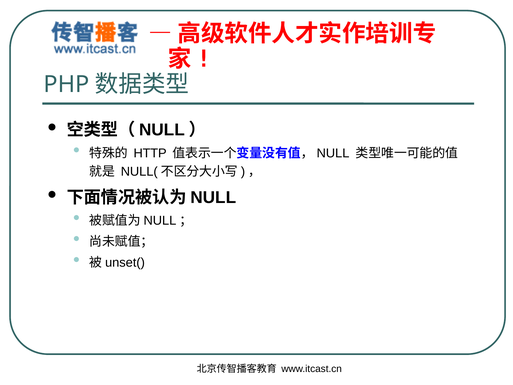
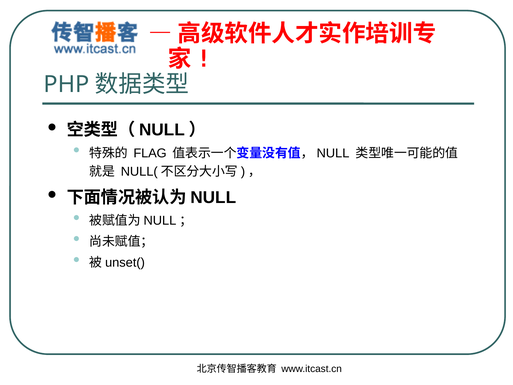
HTTP: HTTP -> FLAG (150, 153)
